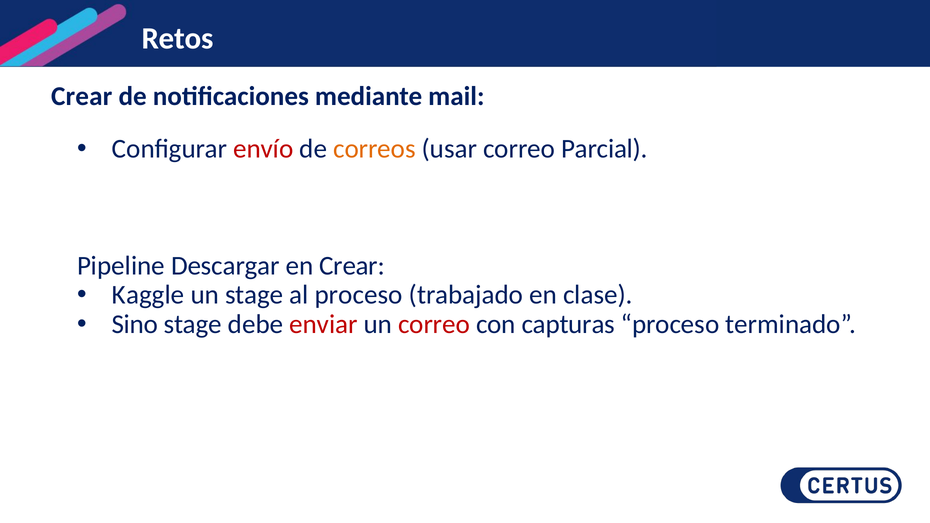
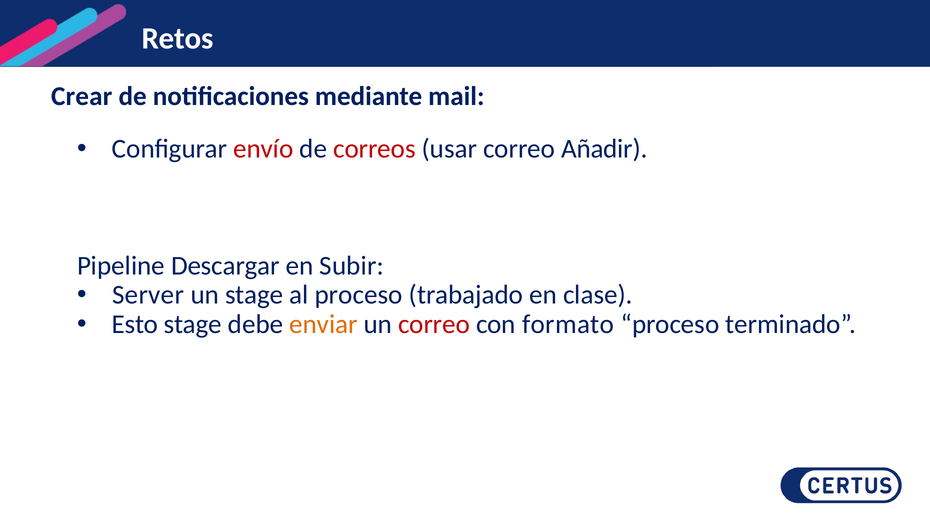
correos colour: orange -> red (374, 149)
Parcial: Parcial -> Añadir (604, 149)
en Crear: Crear -> Subir (352, 266)
Kaggle: Kaggle -> Server (148, 295)
Sino: Sino -> Esto (135, 324)
enviar colour: red -> orange (323, 324)
capturas: capturas -> formato (568, 324)
